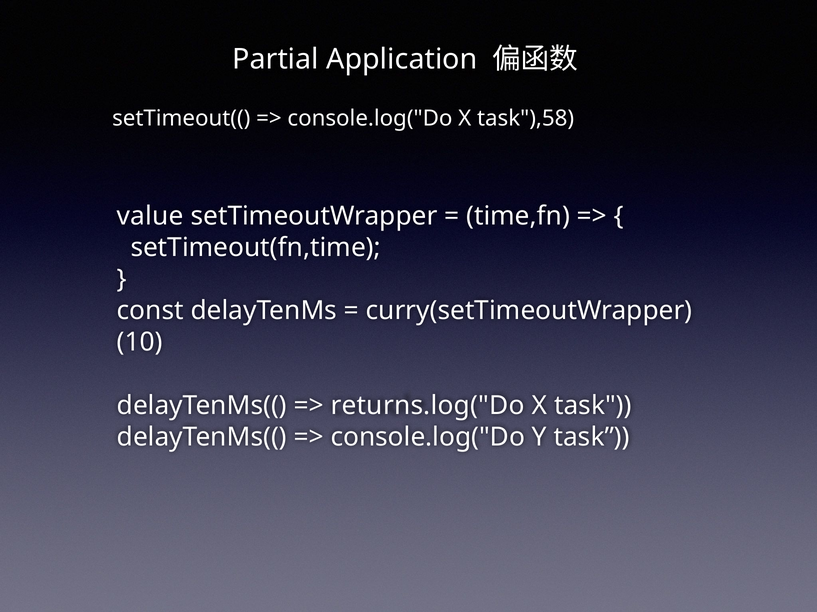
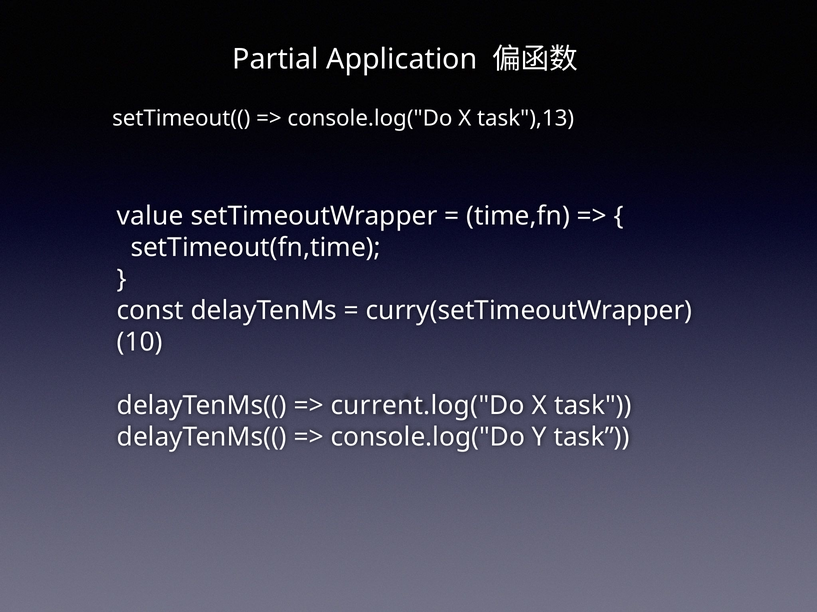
task"),58: task"),58 -> task"),13 (526, 119)
returns.log("Do: returns.log("Do -> current.log("Do (428, 406)
